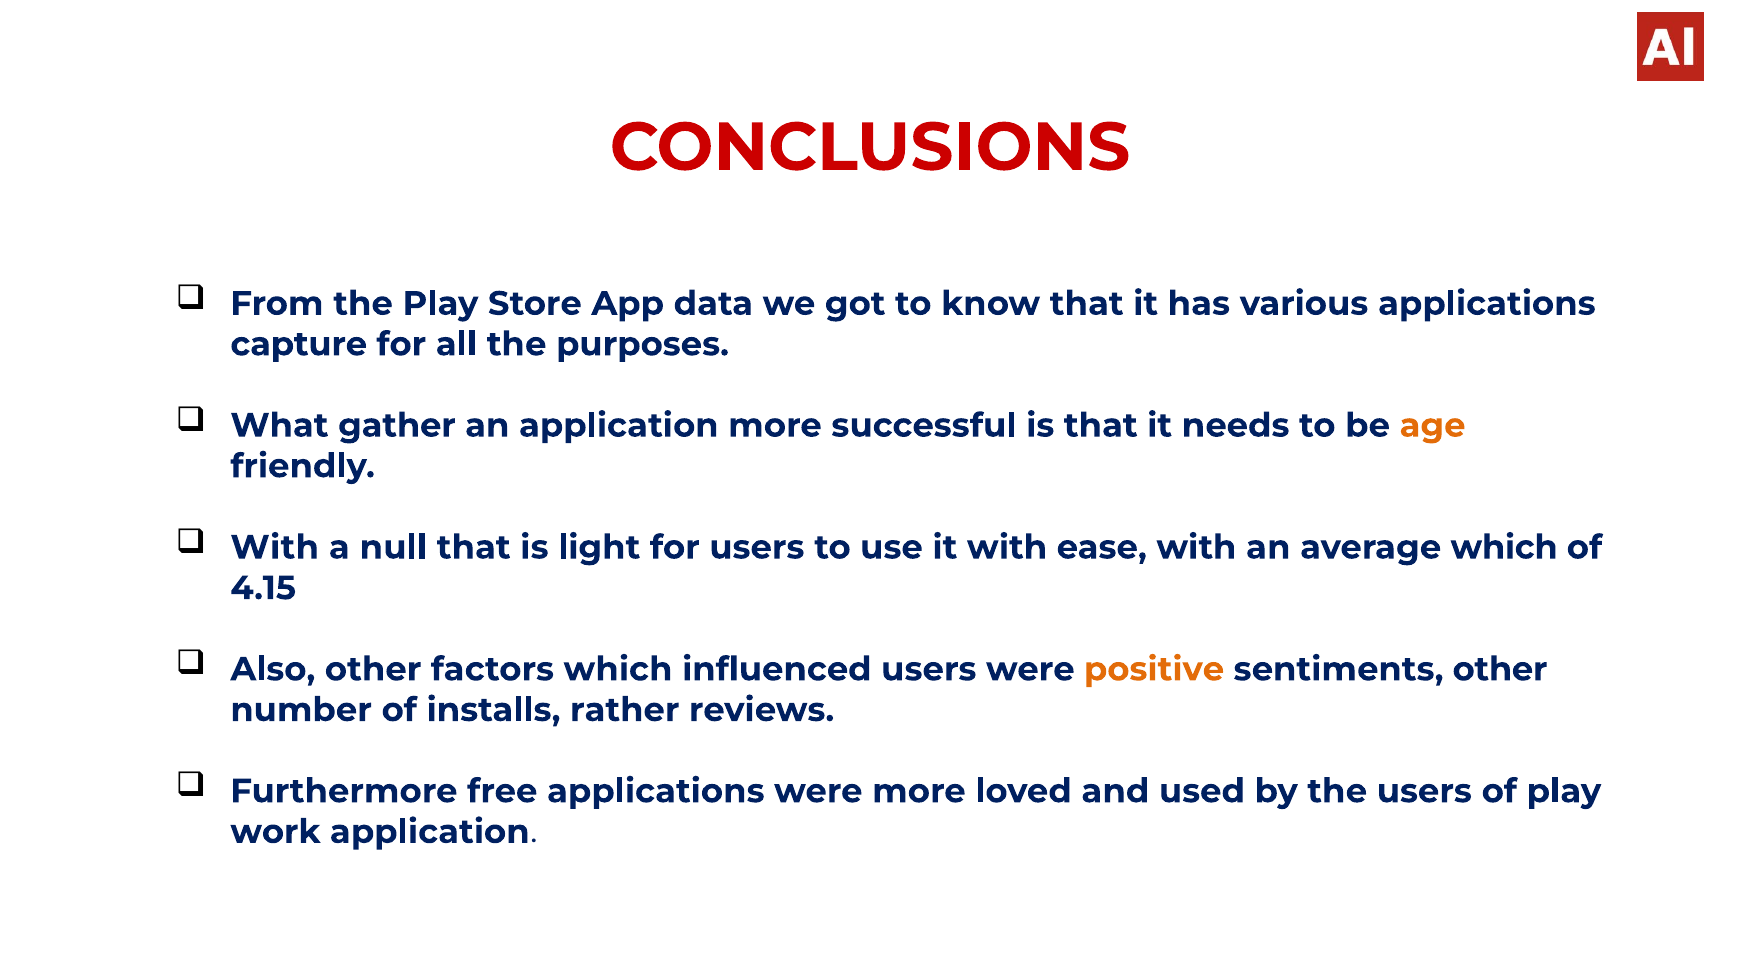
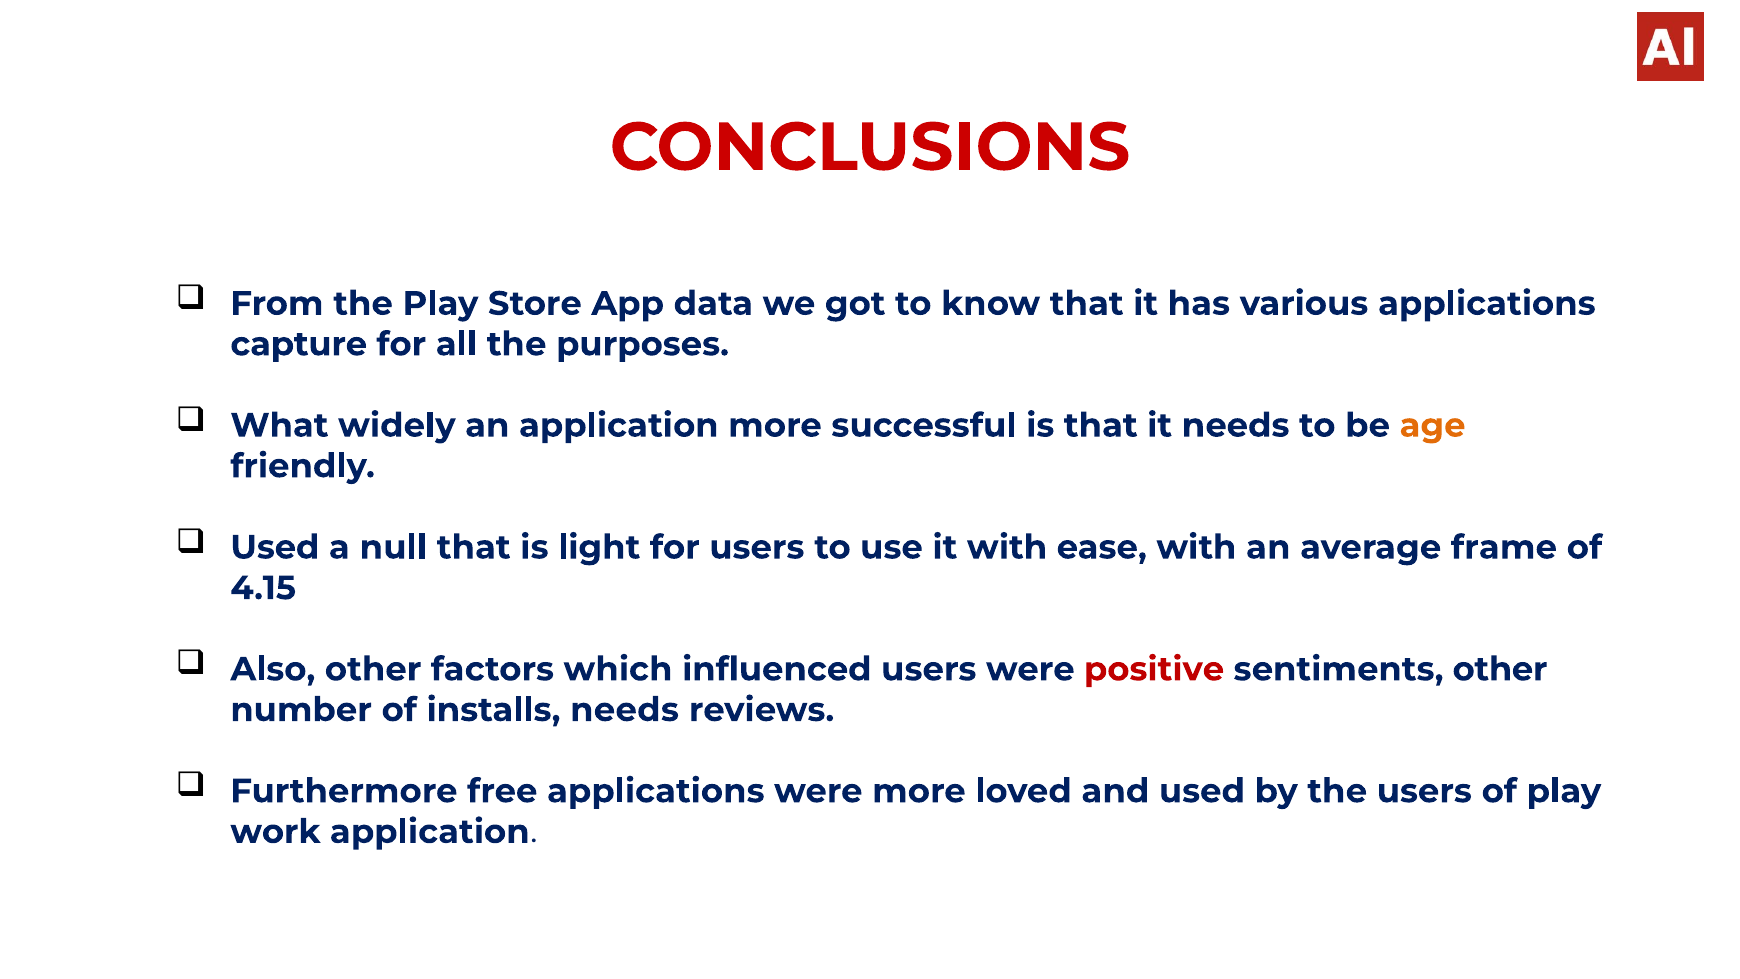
gather: gather -> widely (397, 425)
With: With -> Used (275, 547)
average which: which -> frame (1504, 547)
positive colour: orange -> red (1154, 669)
installs rather: rather -> needs (625, 710)
